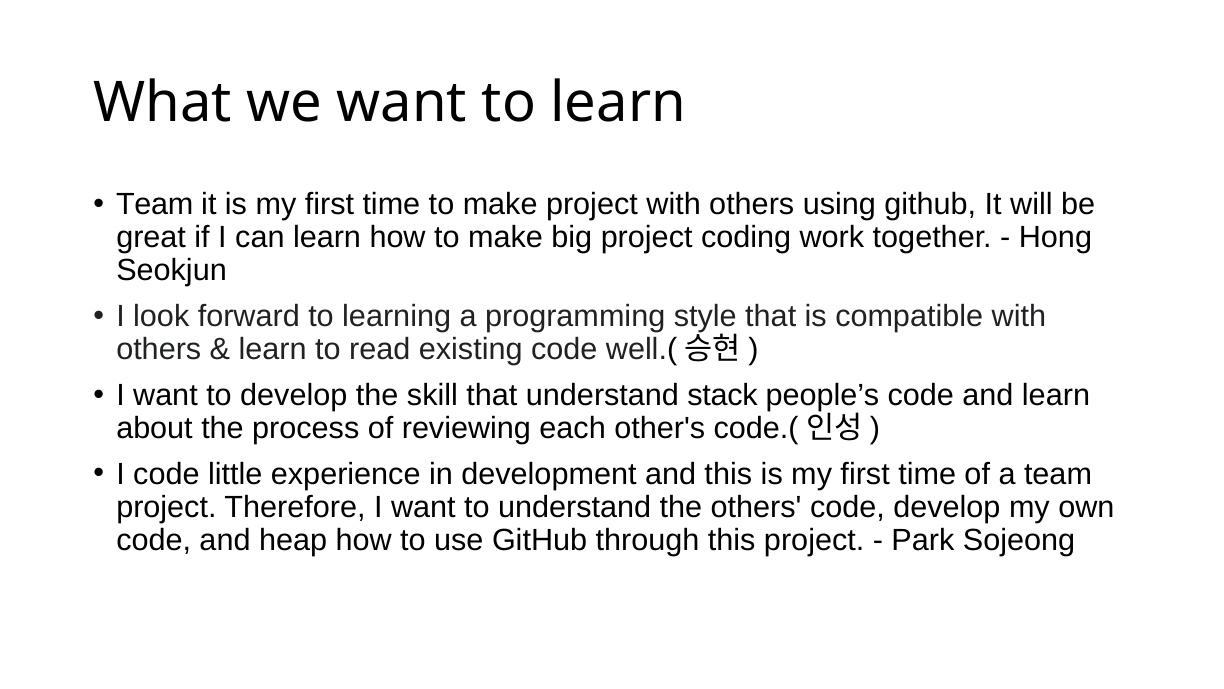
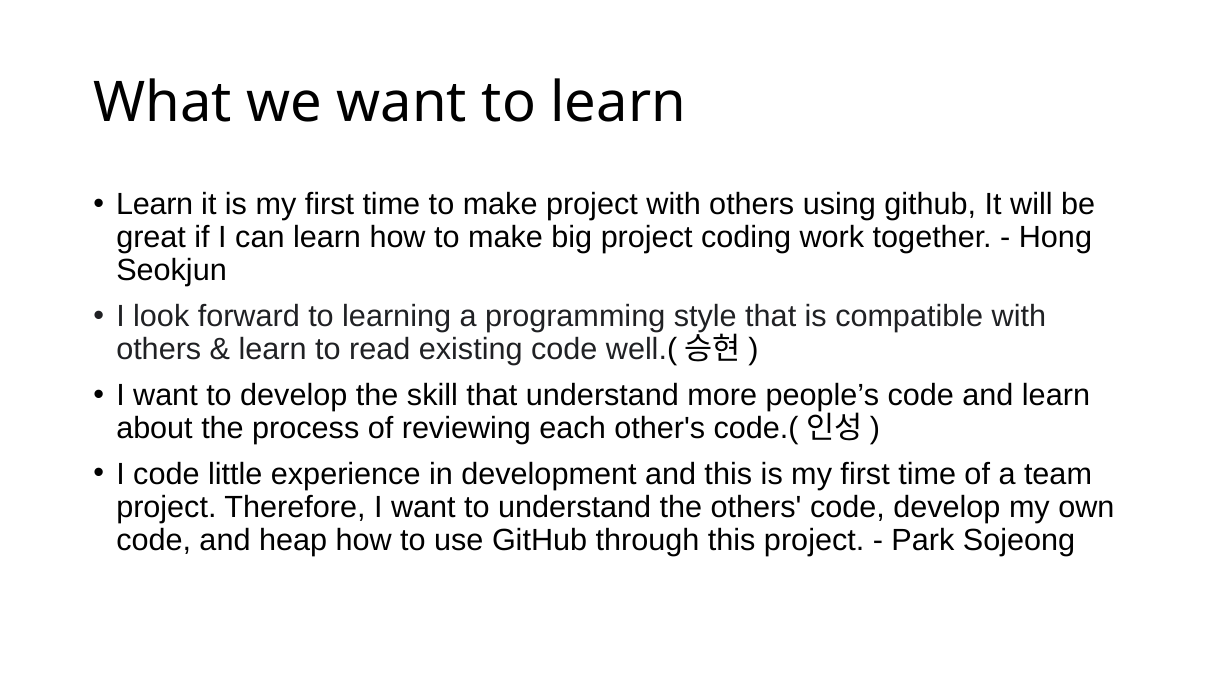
Team: Team -> Learn (155, 204)
stack: stack -> more (722, 395)
